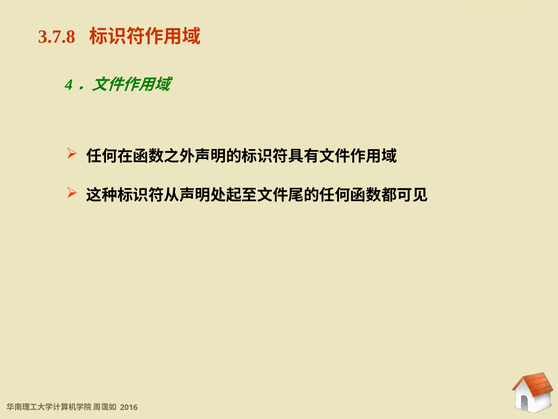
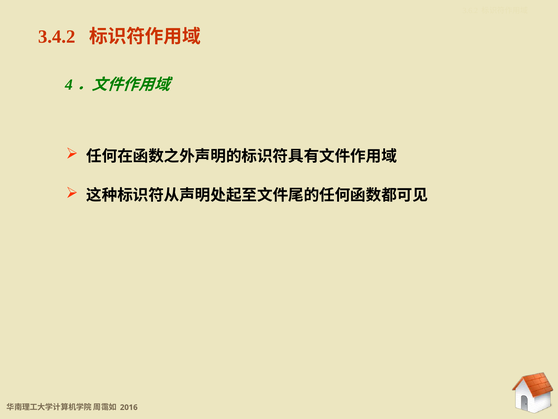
3.7.8: 3.7.8 -> 3.4.2 (57, 37)
